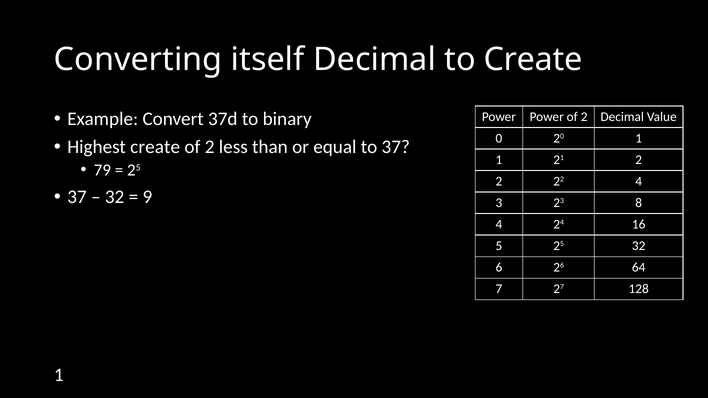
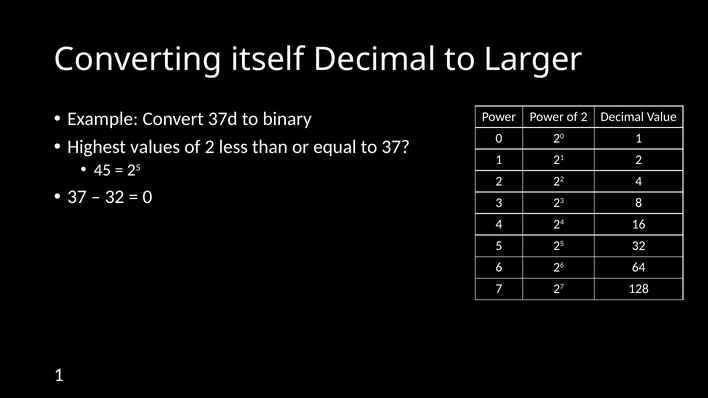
to Create: Create -> Larger (533, 59)
Highest create: create -> values (155, 147)
79: 79 -> 45 (102, 170)
9: 9 -> 0 (147, 197)
